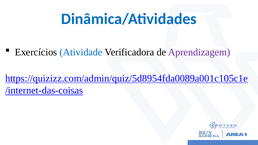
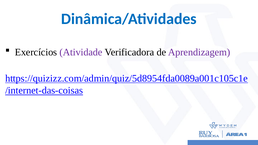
Atividade colour: blue -> purple (81, 52)
